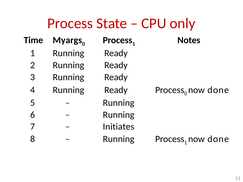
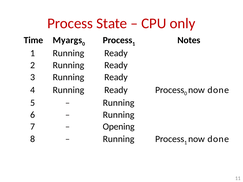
Initiates: Initiates -> Opening (119, 127)
